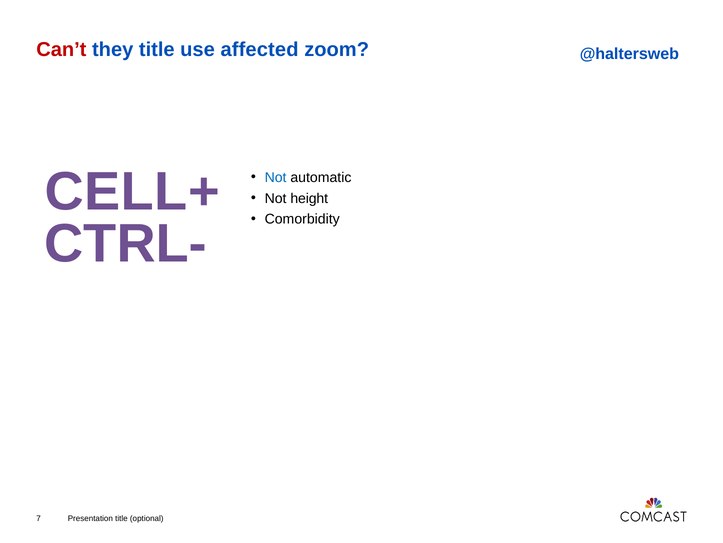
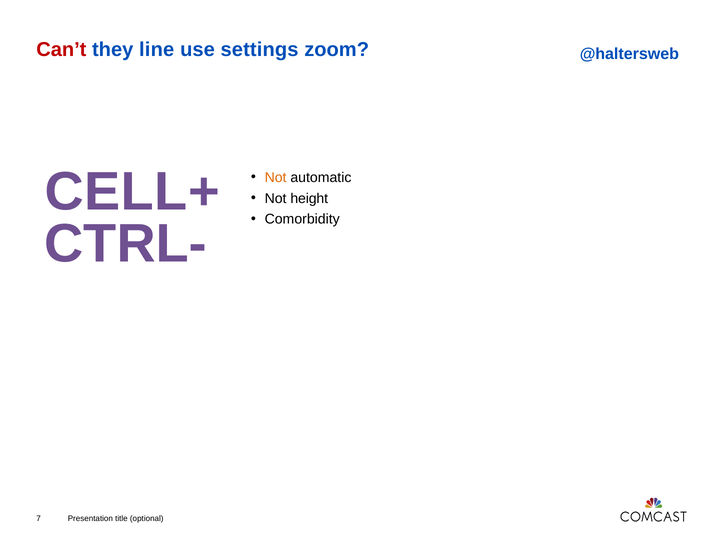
they title: title -> line (157, 50)
affected: affected -> settings (260, 50)
Not colour: blue -> orange (276, 177)
